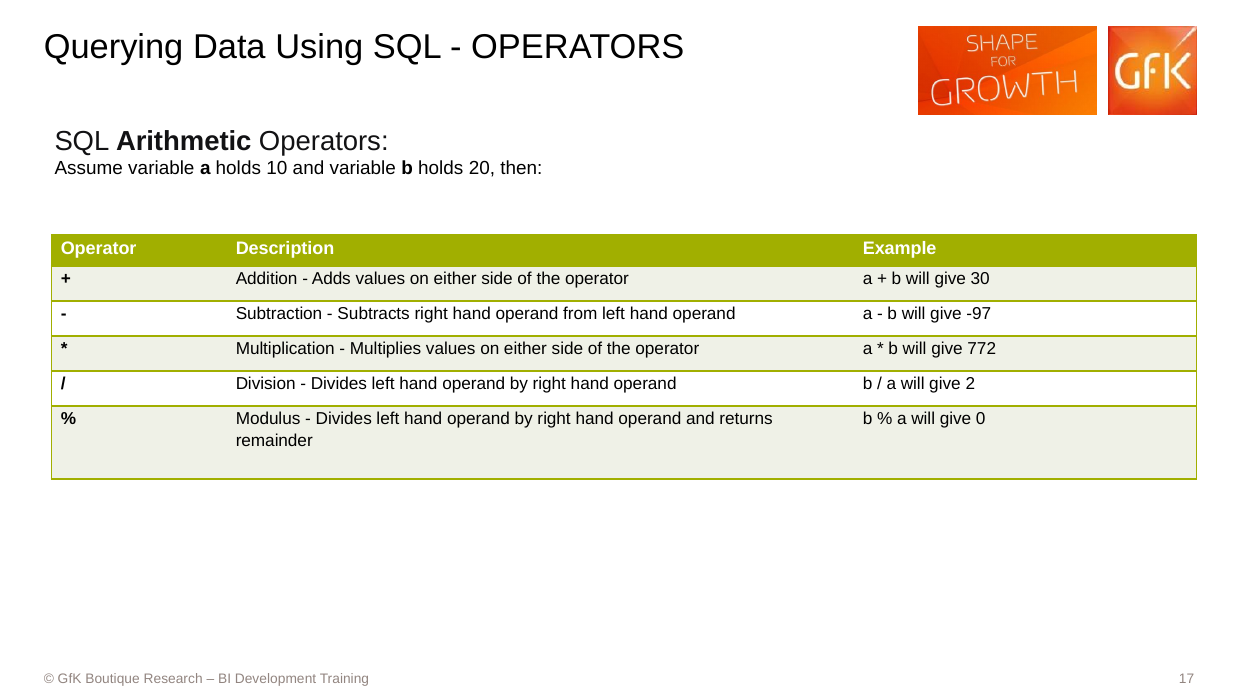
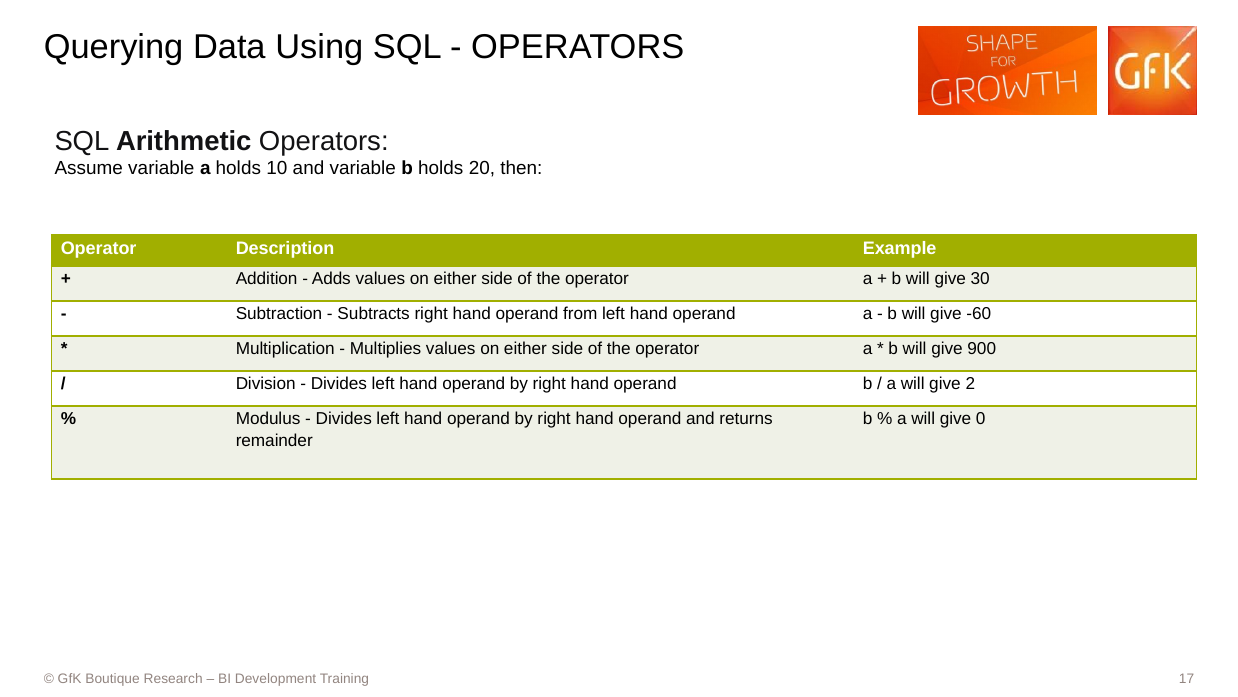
-97: -97 -> -60 (979, 313)
772: 772 -> 900 (982, 348)
